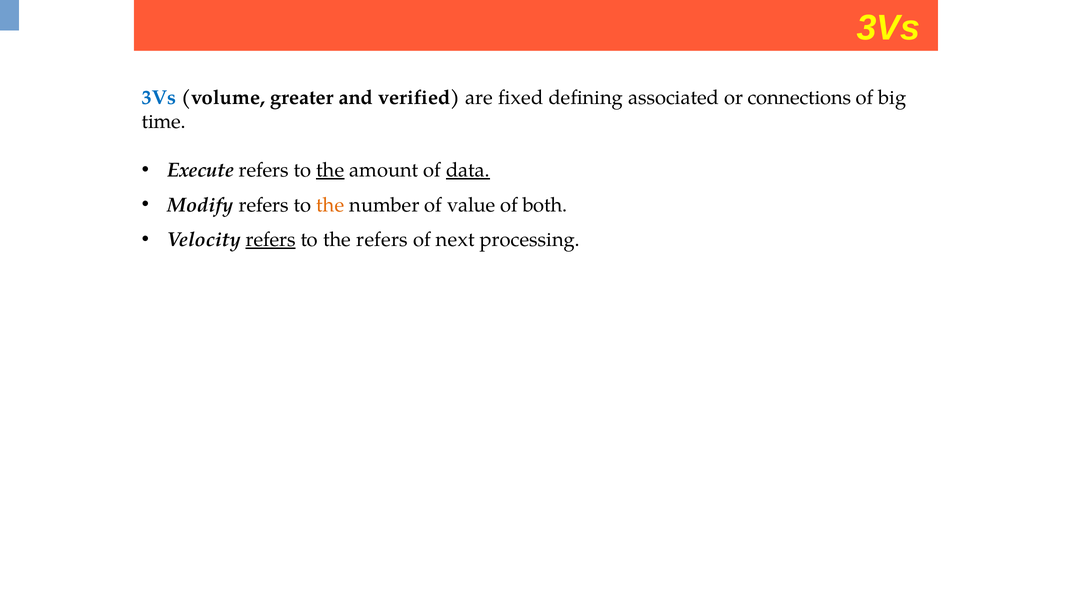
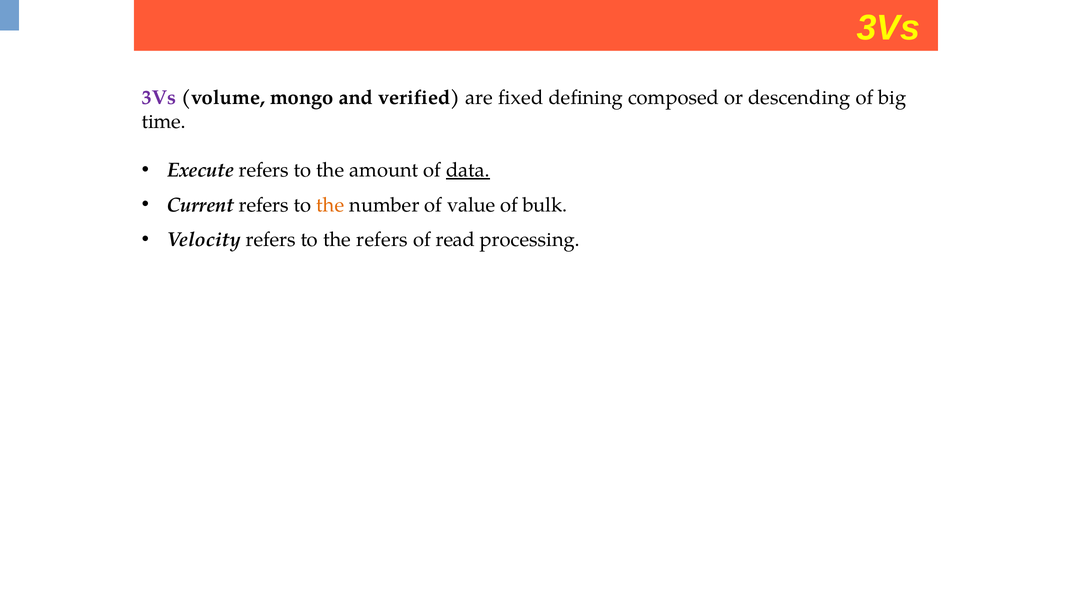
3Vs colour: blue -> purple (159, 98)
greater: greater -> mongo (302, 98)
associated: associated -> composed (674, 98)
connections: connections -> descending (799, 98)
the underline: present -> none (330, 170)
Modify: Modify -> Current (200, 205)
both: both -> bulk (545, 205)
refers underline: present -> none (271, 240)
next: next -> read (455, 240)
